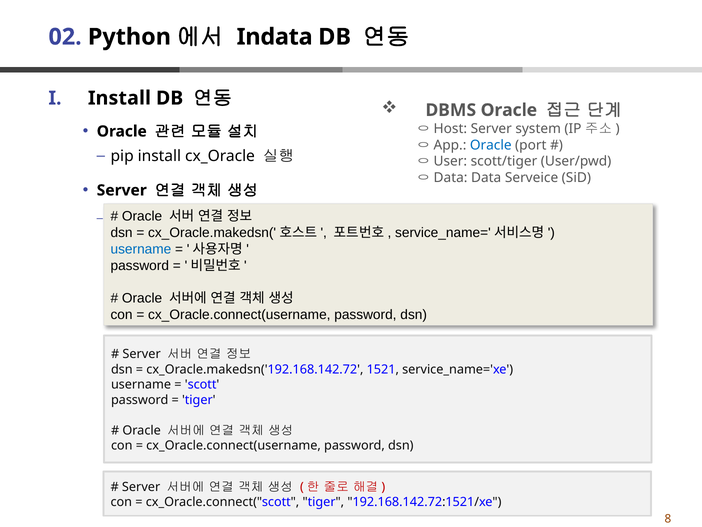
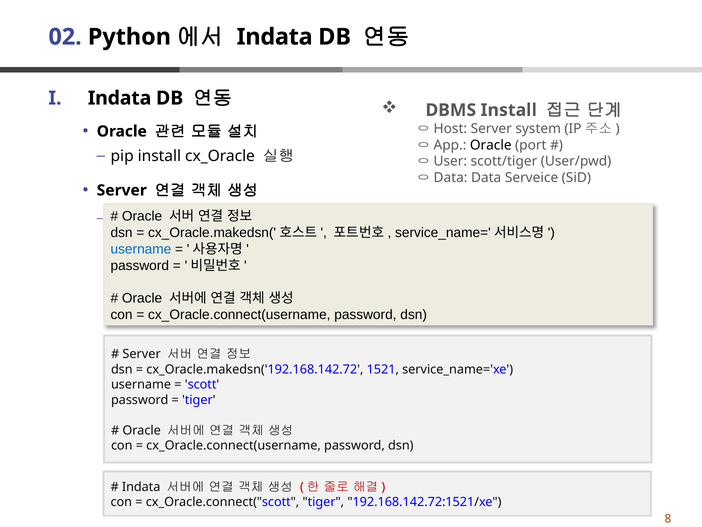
Install: Install -> Indata (120, 98)
DBMS Oracle: Oracle -> Install (509, 110)
Oracle colour: blue -> black (491, 145)
Server: Server -> Indata (141, 486)
